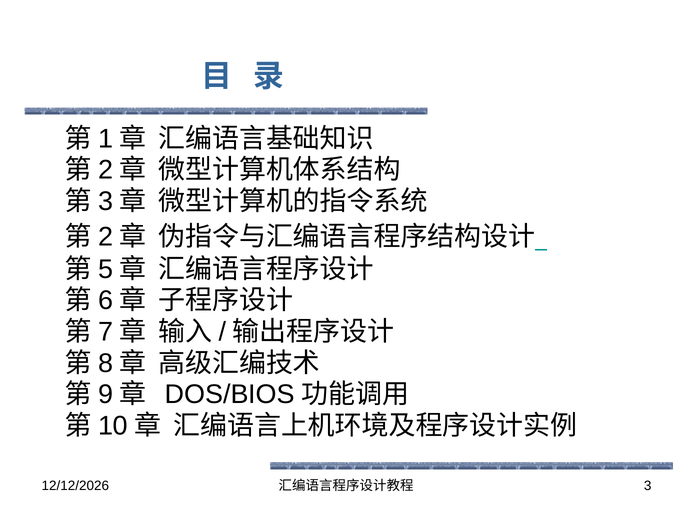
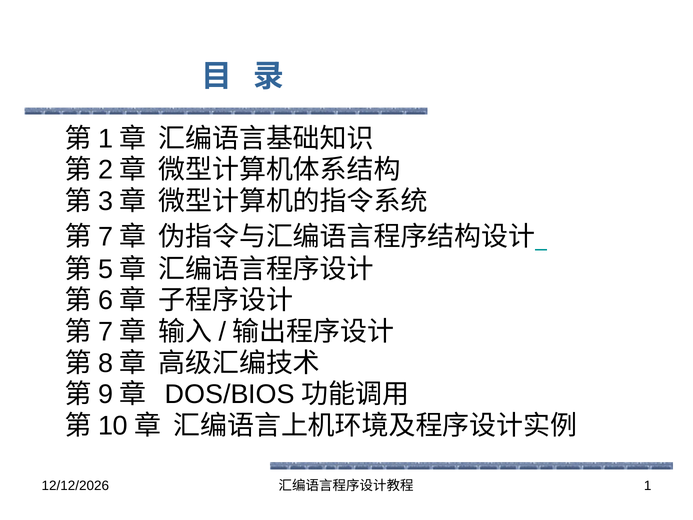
2: 2 -> 7 (106, 237)
3: 3 -> 1 (648, 486)
